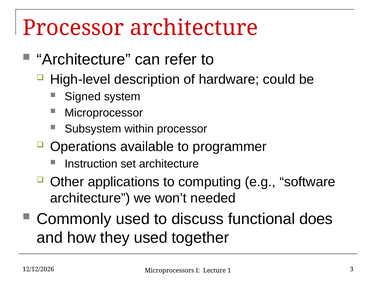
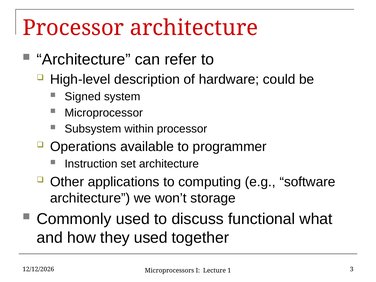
needed: needed -> storage (213, 198)
does: does -> what (316, 219)
